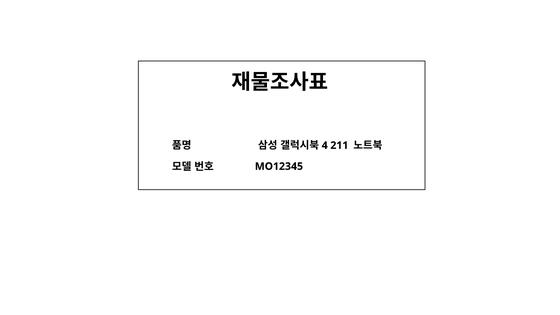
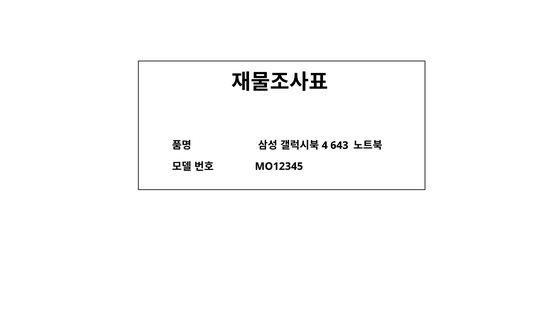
211: 211 -> 643 (339, 145)
